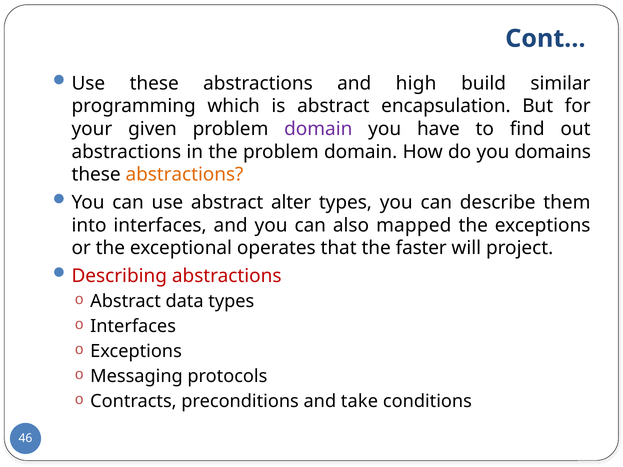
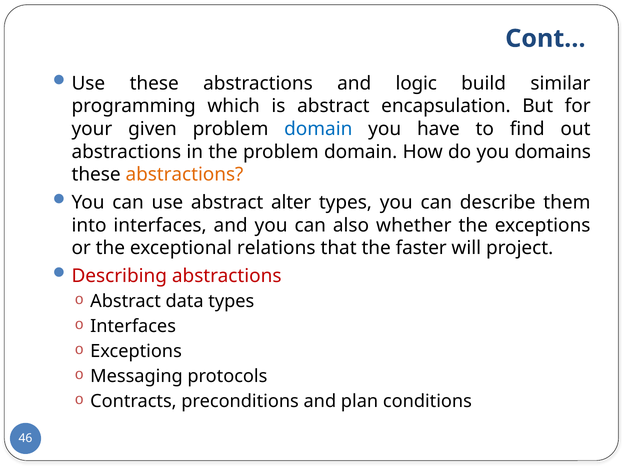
high: high -> logic (416, 83)
domain colour: purple -> blue (318, 129)
mapped: mapped -> whether (414, 225)
operates: operates -> relations (276, 248)
take: take -> plan (360, 402)
